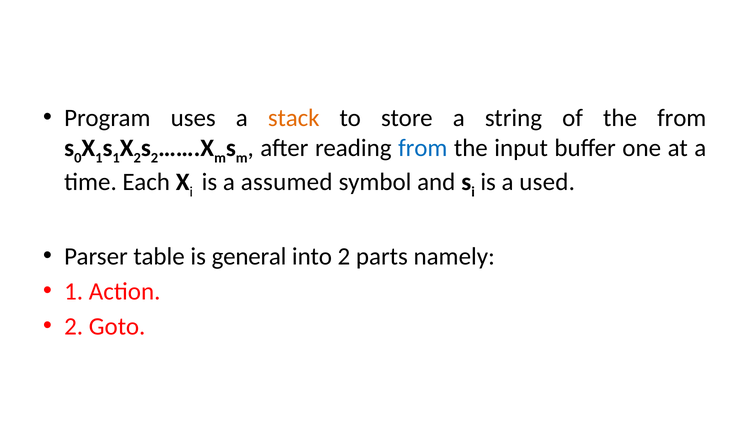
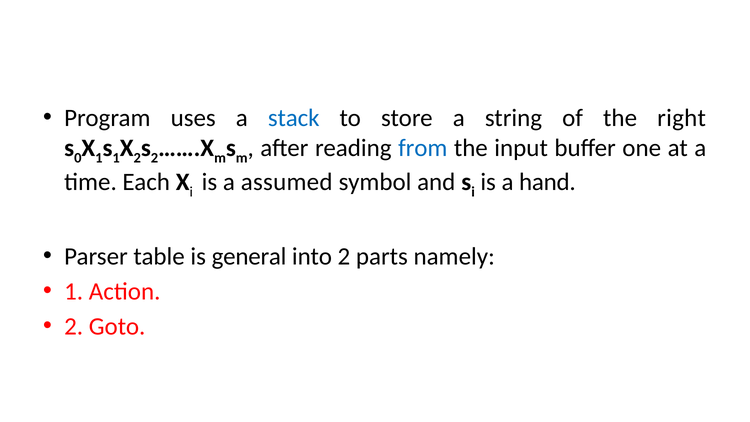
stack colour: orange -> blue (294, 118)
the from: from -> right (682, 118)
used: used -> hand (547, 182)
